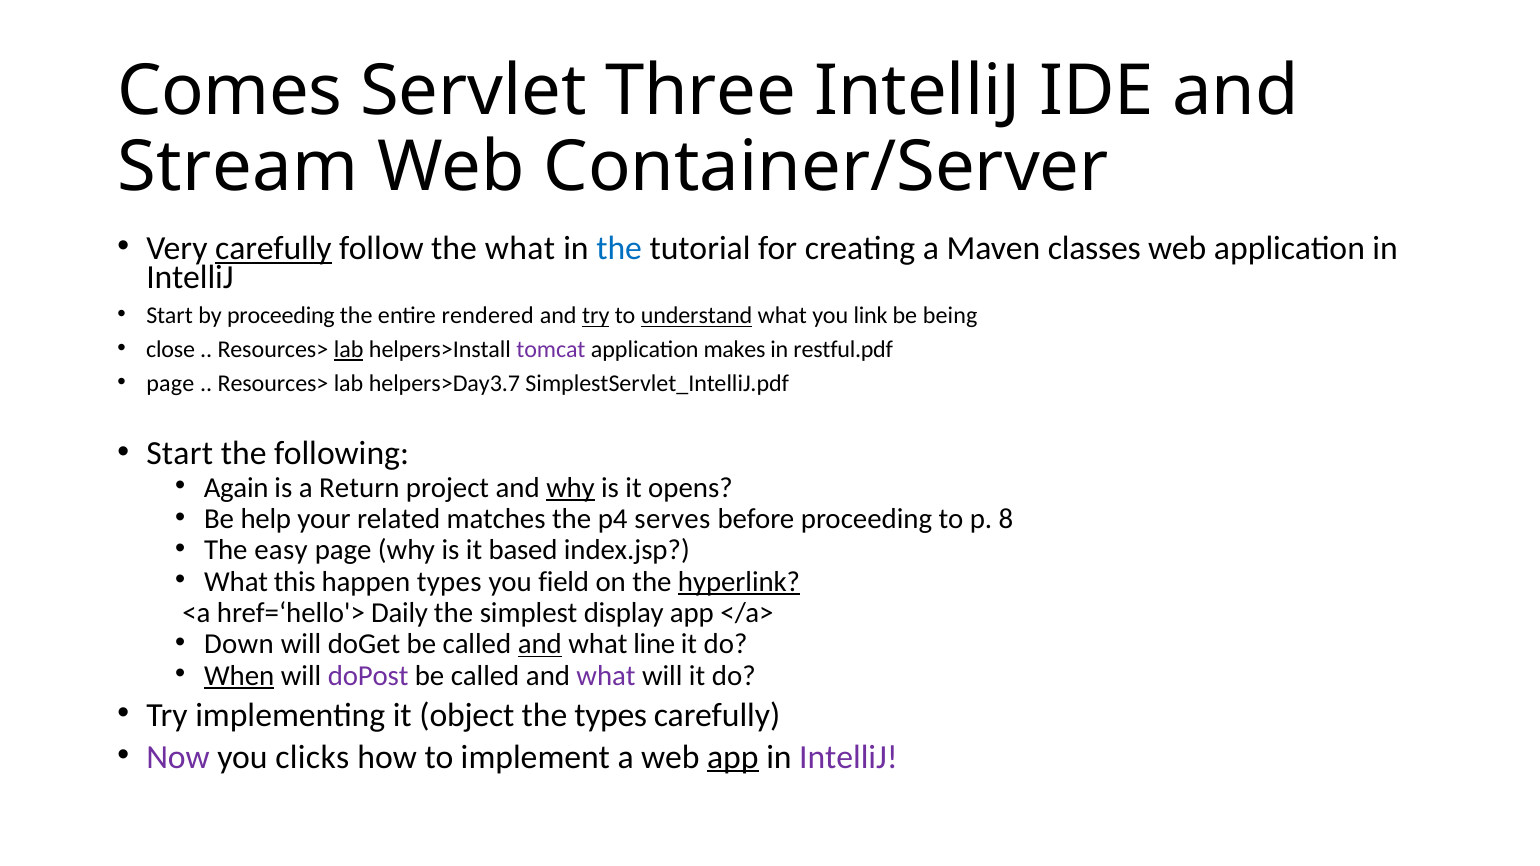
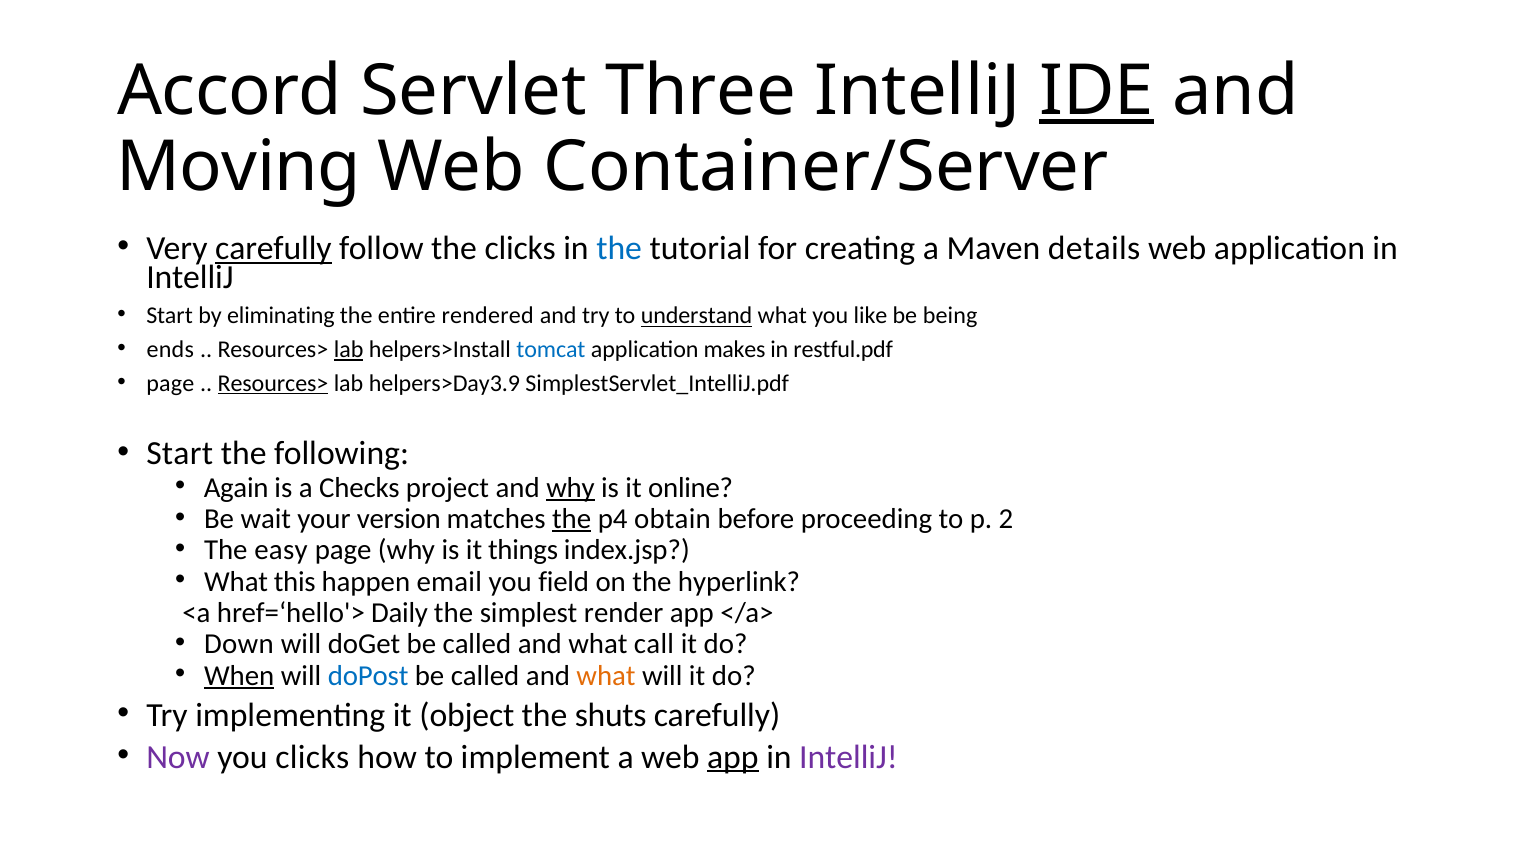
Comes: Comes -> Accord (230, 91)
IDE underline: none -> present (1096, 91)
Stream: Stream -> Moving (239, 168)
the what: what -> clicks (520, 249)
classes: classes -> details (1094, 249)
by proceeding: proceeding -> eliminating (281, 316)
try underline: present -> none (596, 316)
link: link -> like (870, 316)
close: close -> ends (170, 350)
tomcat colour: purple -> blue (551, 350)
Resources> underline: none -> present (273, 383)
helpers>Day3.7: helpers>Day3.7 -> helpers>Day3.9 (444, 383)
Return: Return -> Checks (359, 488)
opens: opens -> online (691, 488)
help: help -> wait (266, 519)
related: related -> version (399, 519)
the underline: none -> present (572, 519)
serves: serves -> obtain (672, 519)
8: 8 -> 2 (1006, 519)
based: based -> things (523, 550)
happen types: types -> email (449, 582)
hyperlink underline: present -> none (739, 582)
display: display -> render (624, 613)
and underline: present -> none (540, 644)
line: line -> call (654, 644)
doPost colour: purple -> blue (368, 676)
what colour: purple -> orange (606, 676)
the types: types -> shuts (611, 715)
